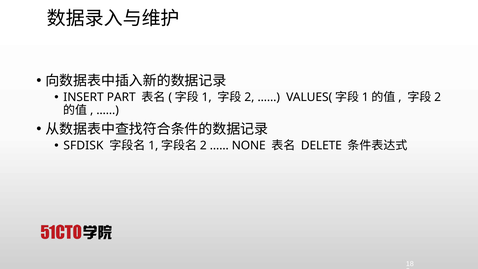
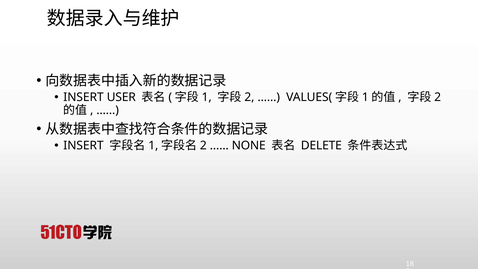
PART: PART -> USER (121, 97)
SFDISK: SFDISK -> INSERT (83, 146)
